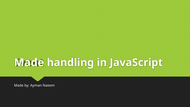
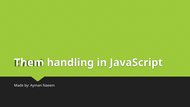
Made: Made -> Them (29, 62)
